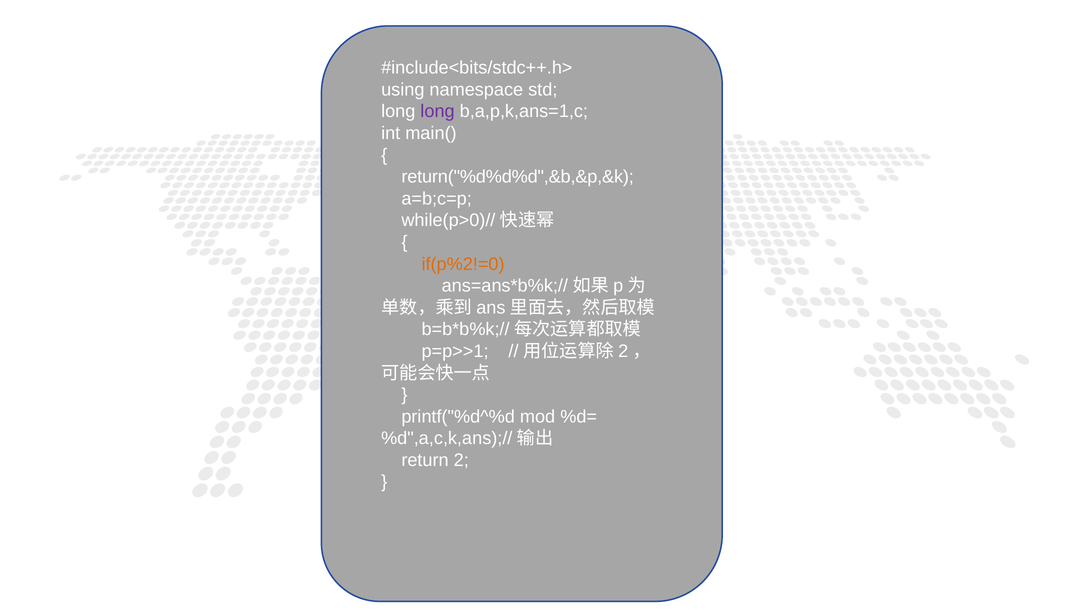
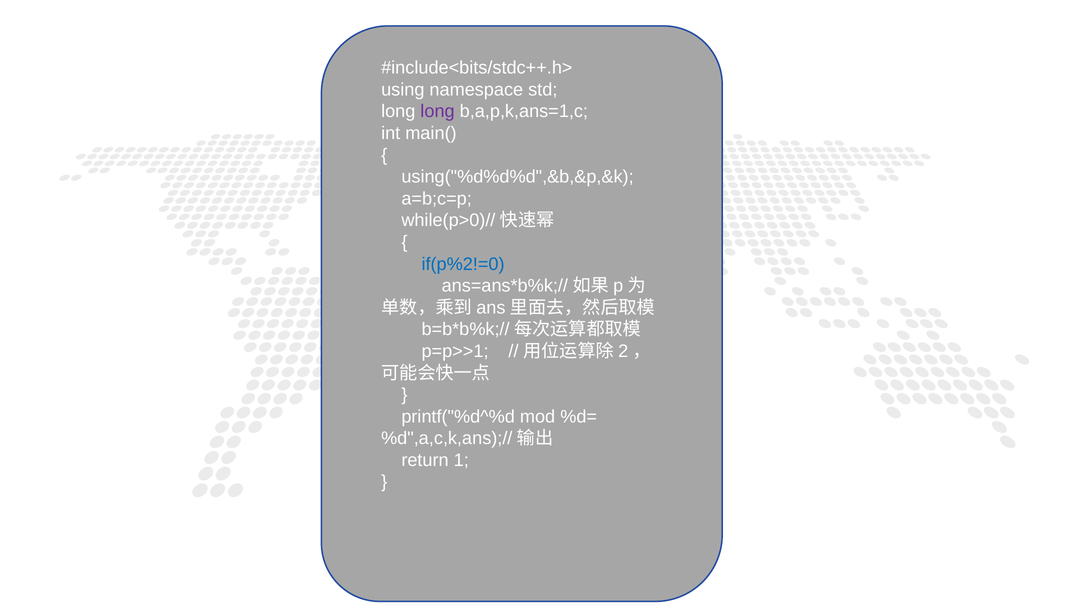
return("%d%d%d",&b,&p,&k: return("%d%d%d",&b,&p,&k -> using("%d%d%d",&b,&p,&k (518, 177)
if(p%2!=0 colour: orange -> blue (463, 264)
return 2: 2 -> 1 (461, 460)
